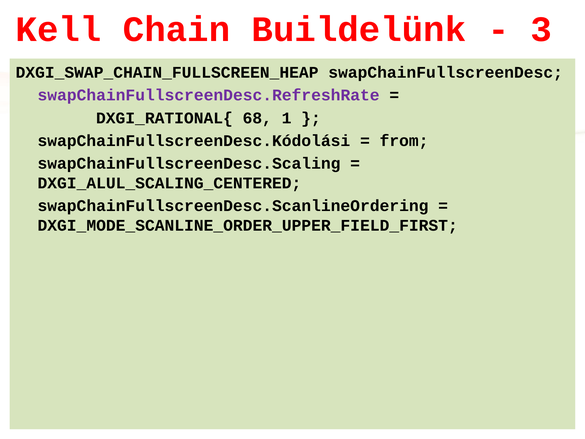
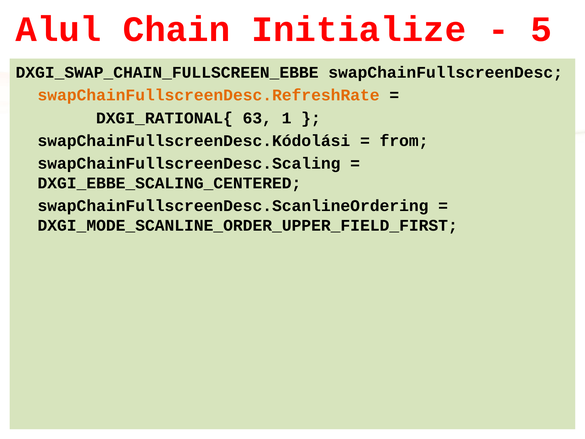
Kell: Kell -> Alul (58, 29)
Buildelünk: Buildelünk -> Initialize (359, 29)
3: 3 -> 5 (541, 29)
DXGI_SWAP_CHAIN_FULLSCREEN_HEAP: DXGI_SWAP_CHAIN_FULLSCREEN_HEAP -> DXGI_SWAP_CHAIN_FULLSCREEN_EBBE (167, 72)
swapChainFullscreenDesc.RefreshRate colour: purple -> orange (209, 95)
68: 68 -> 63 (257, 118)
DXGI_ALUL_SCALING_CENTERED: DXGI_ALUL_SCALING_CENTERED -> DXGI_EBBE_SCALING_CENTERED (169, 183)
